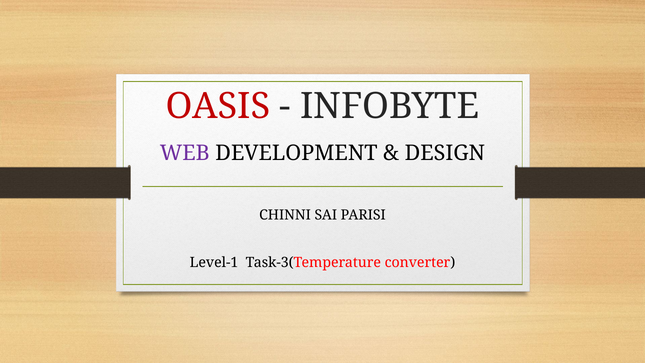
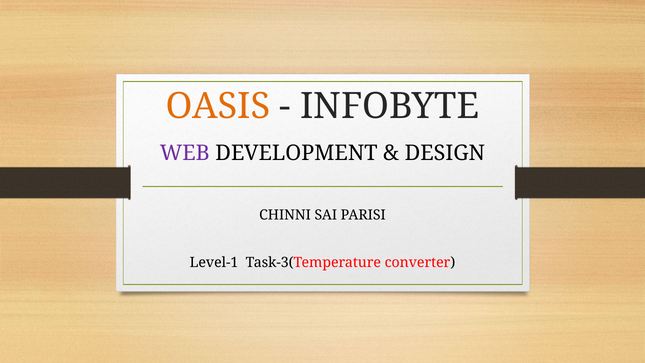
OASIS colour: red -> orange (218, 106)
